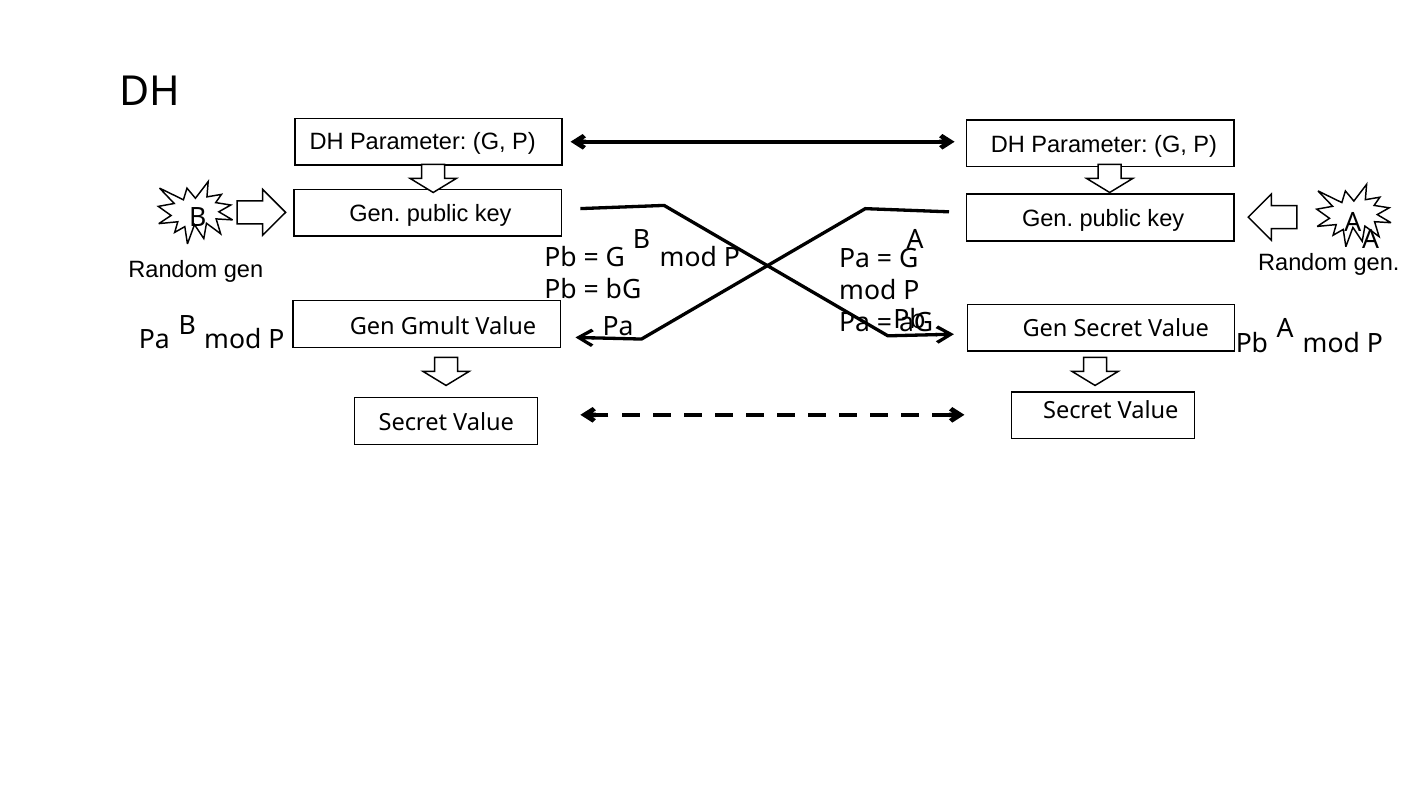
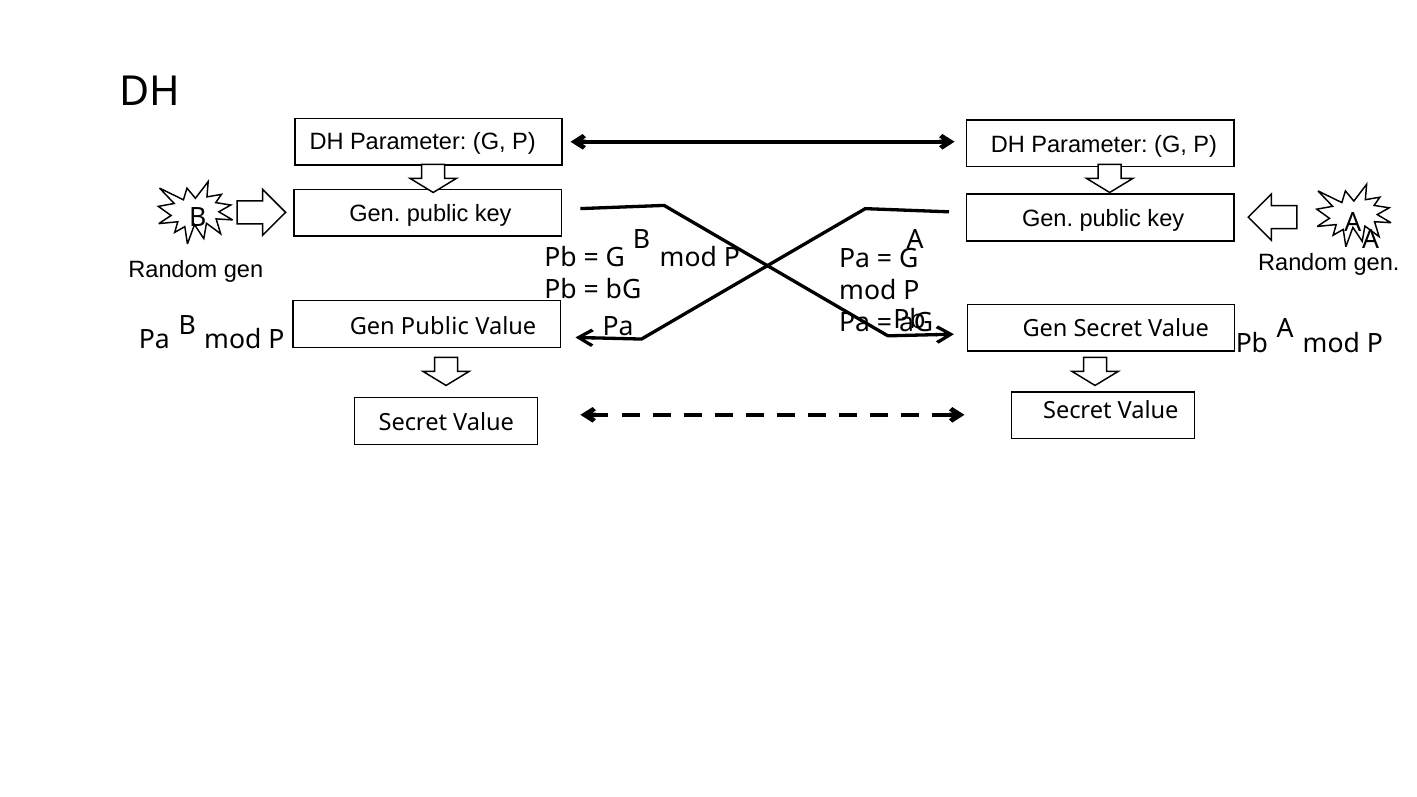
Gmult: Gmult -> Public (435, 327)
